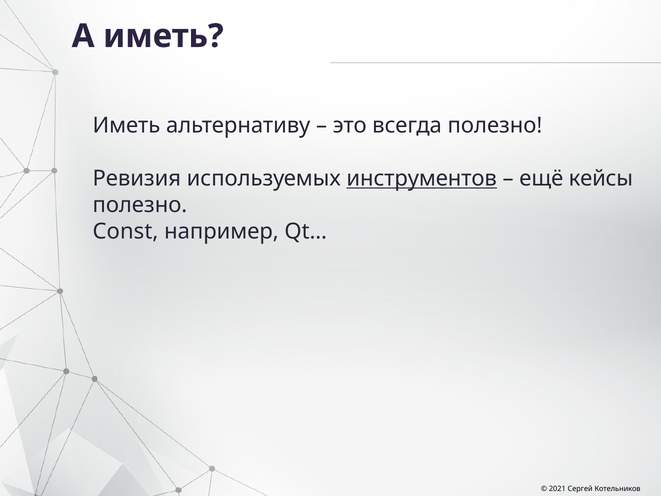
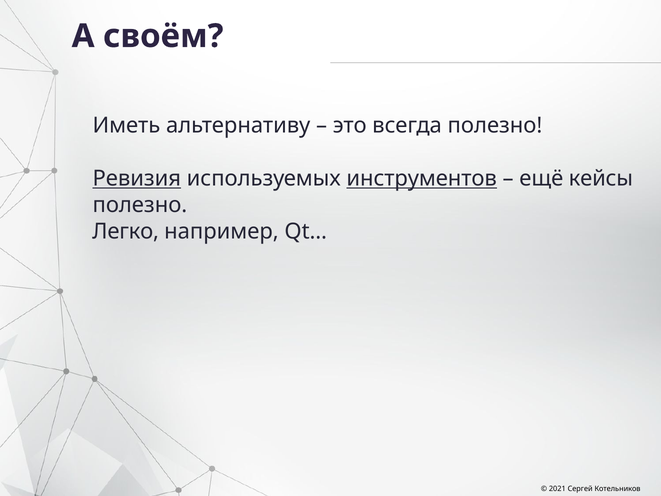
А иметь: иметь -> своём (163, 36)
Ревизия underline: none -> present (137, 179)
Const: Const -> Легко (126, 231)
